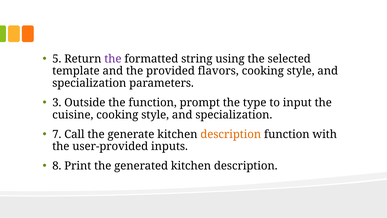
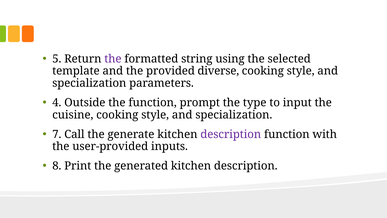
flavors: flavors -> diverse (218, 71)
3: 3 -> 4 (57, 103)
description colour: orange -> purple (231, 134)
